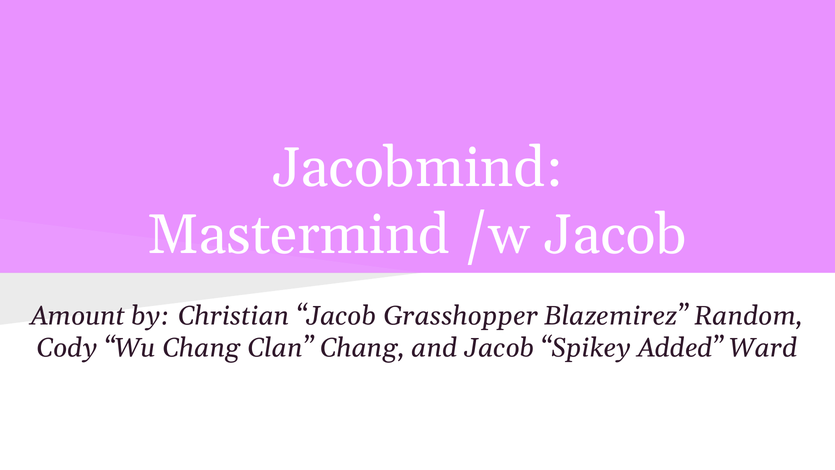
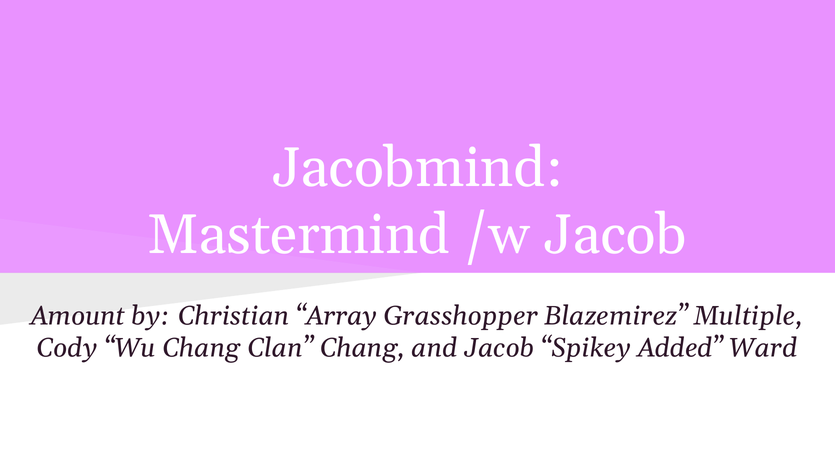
Christian Jacob: Jacob -> Array (336, 316)
Random: Random -> Multiple (748, 316)
